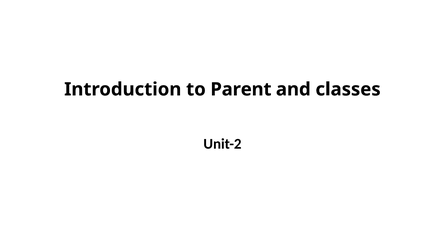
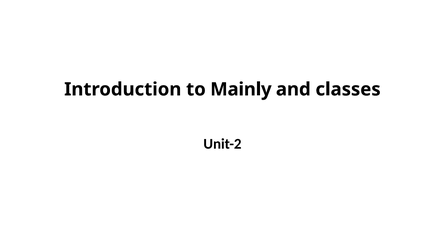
Parent: Parent -> Mainly (241, 89)
